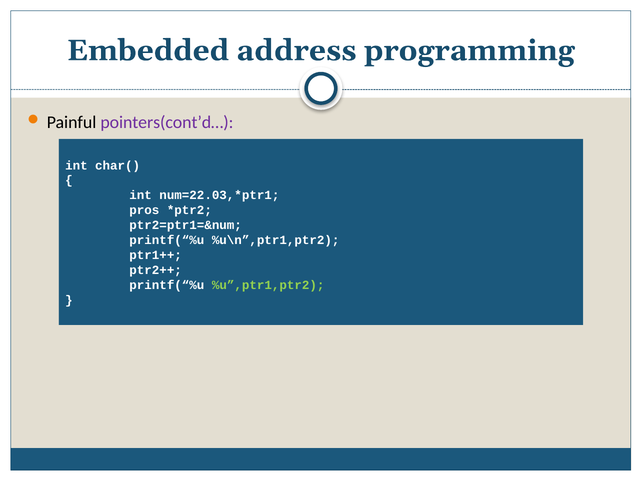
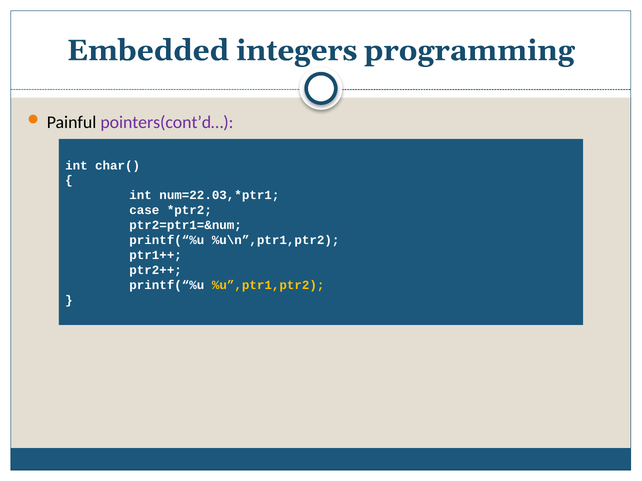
address: address -> integers (297, 51)
pros: pros -> case (144, 211)
%u”,ptr1,ptr2 colour: light green -> yellow (268, 285)
